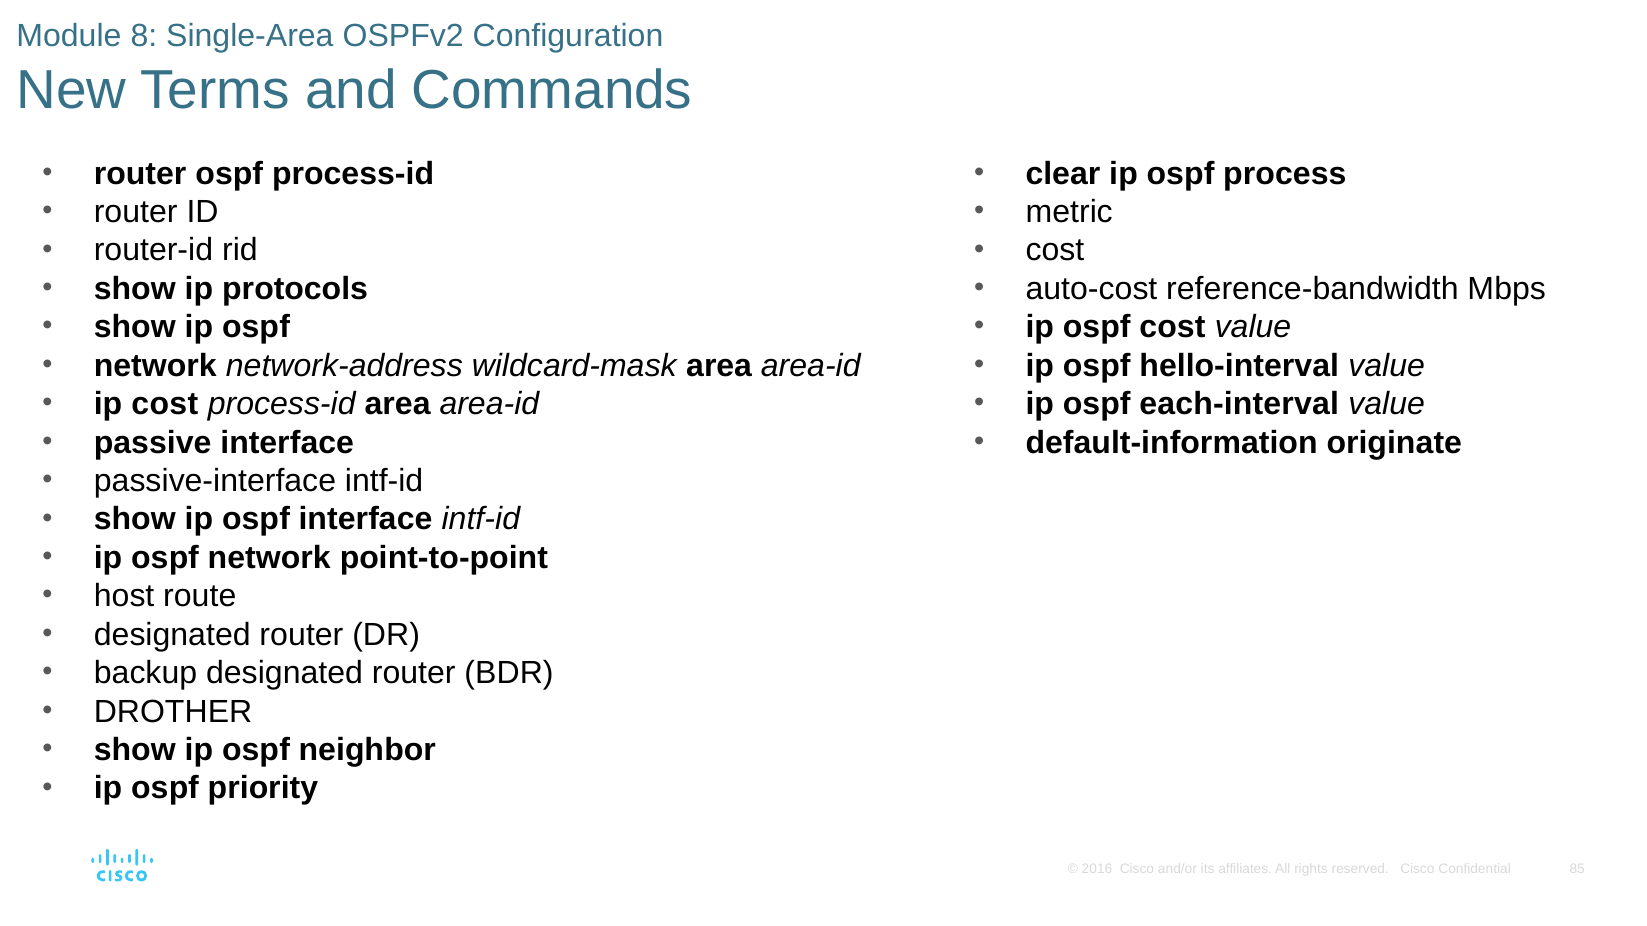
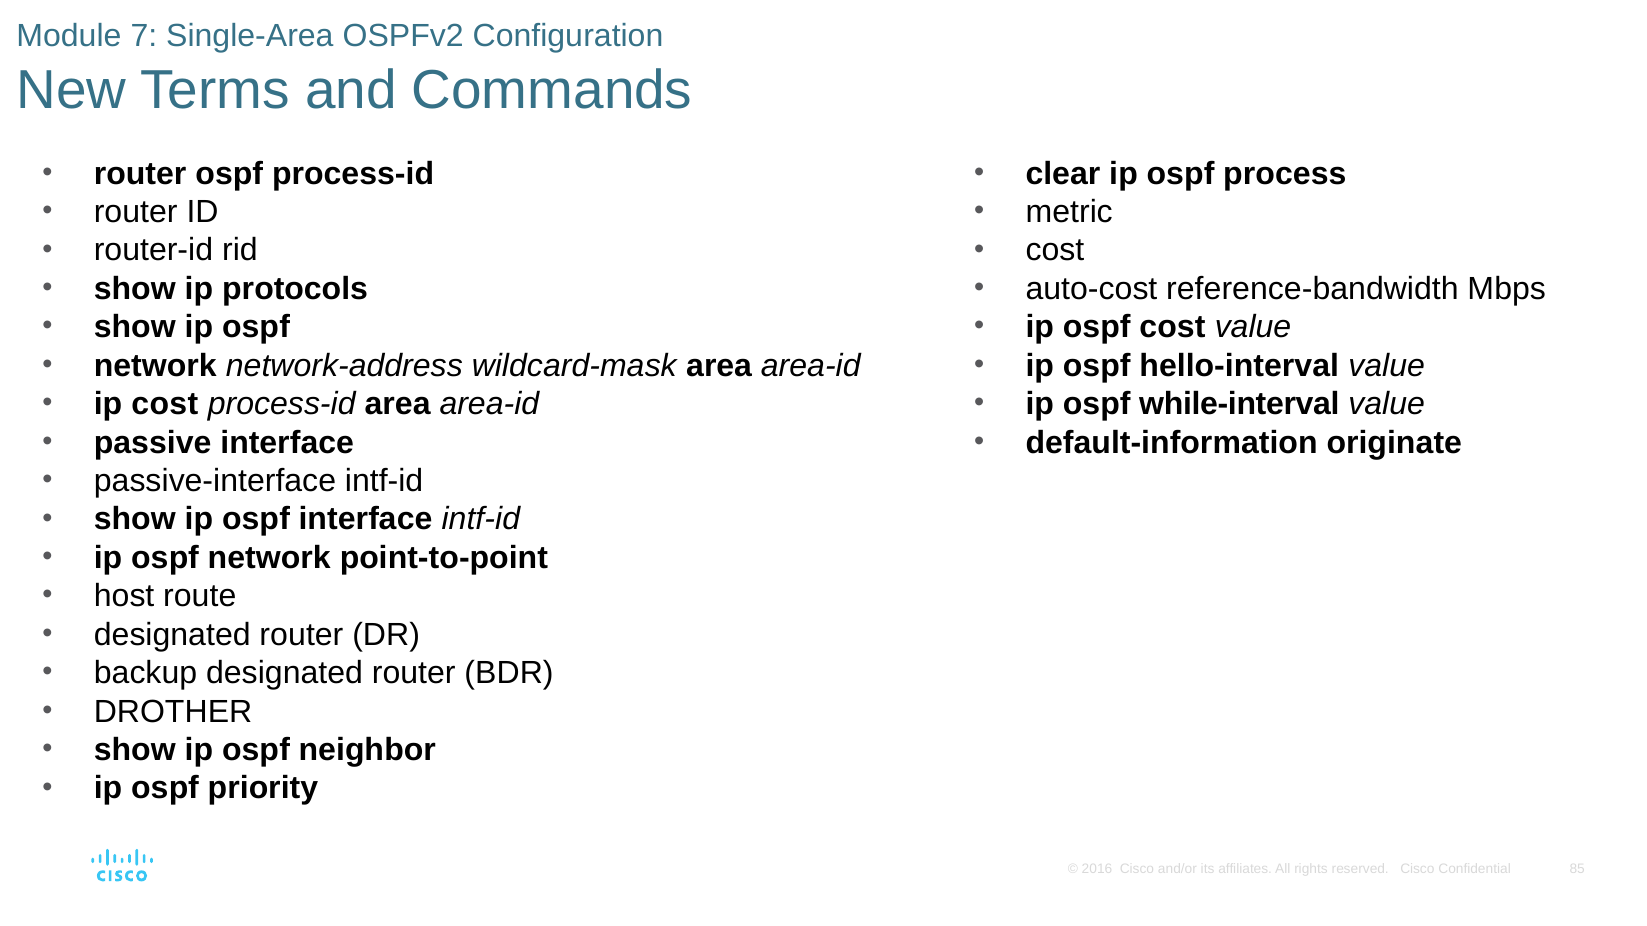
8: 8 -> 7 (144, 36)
each-interval: each-interval -> while-interval (1239, 404)
